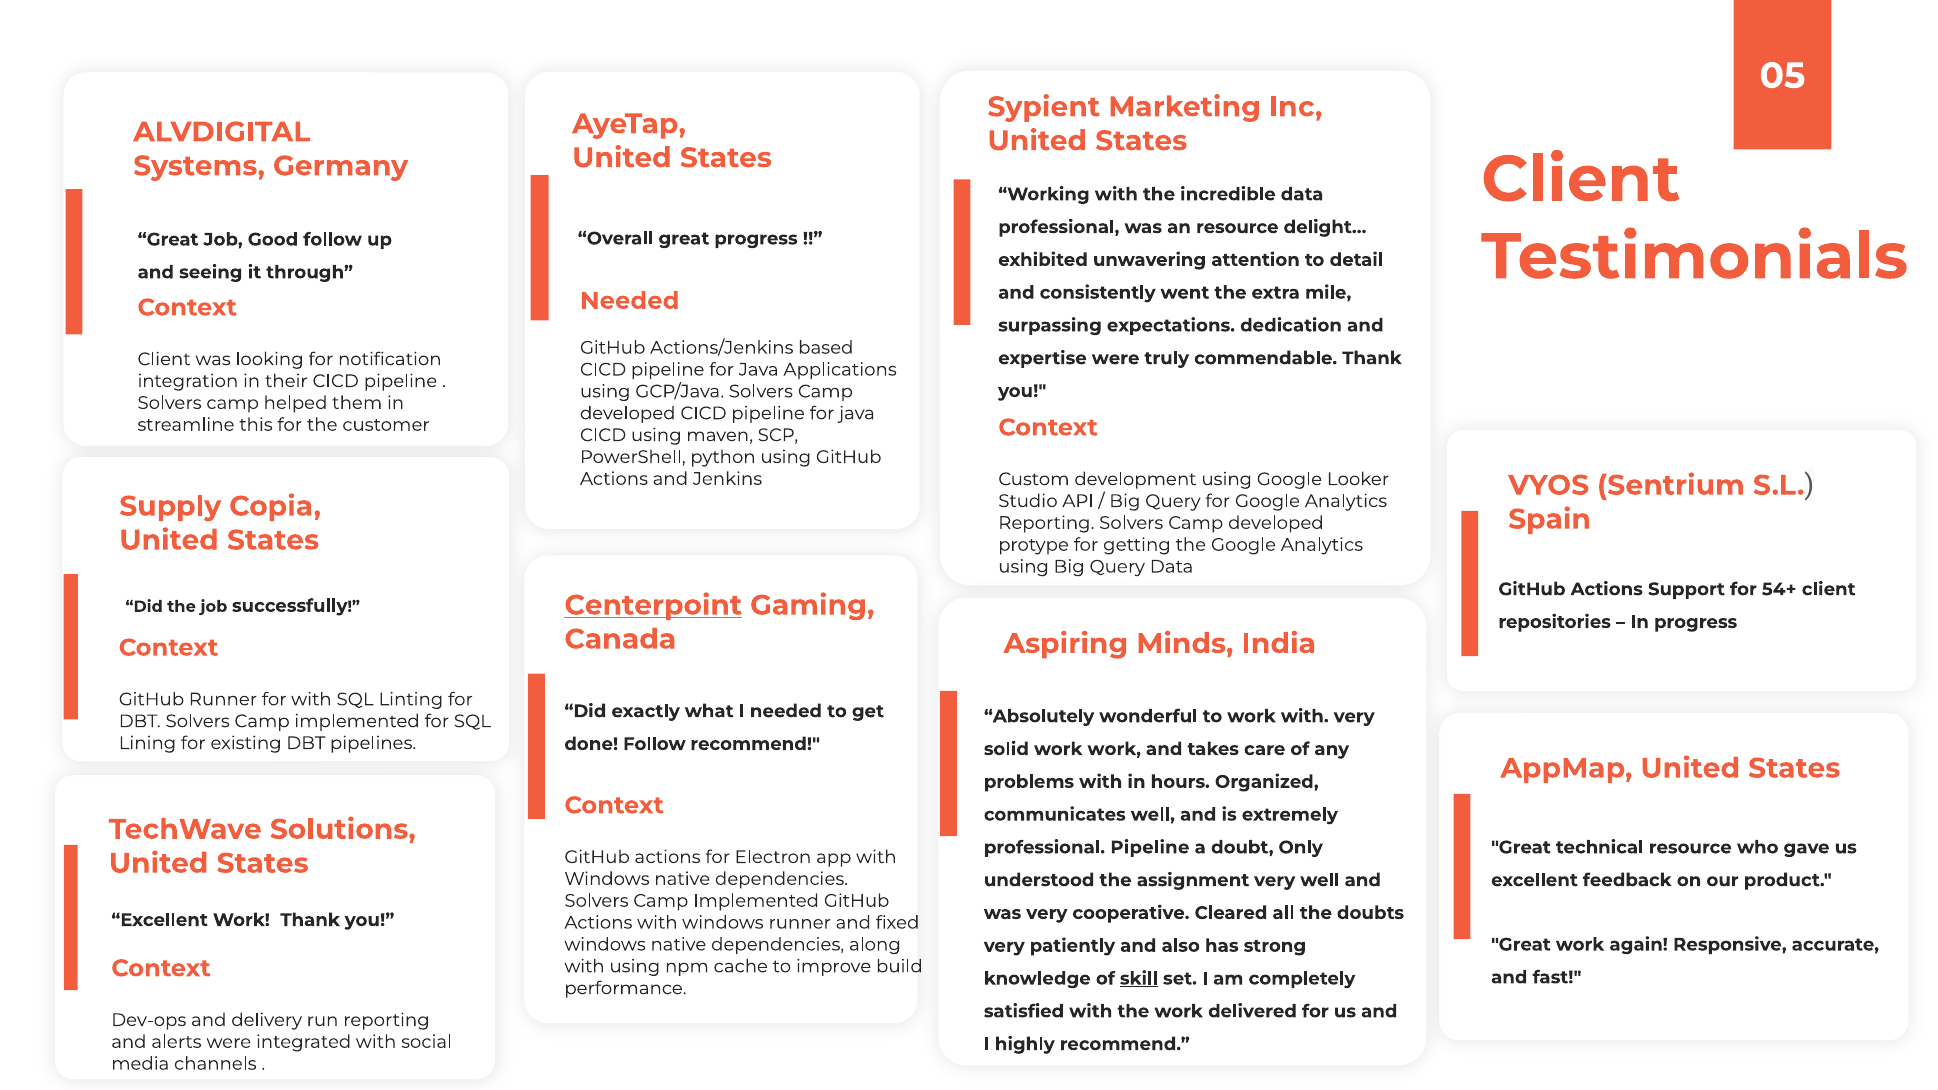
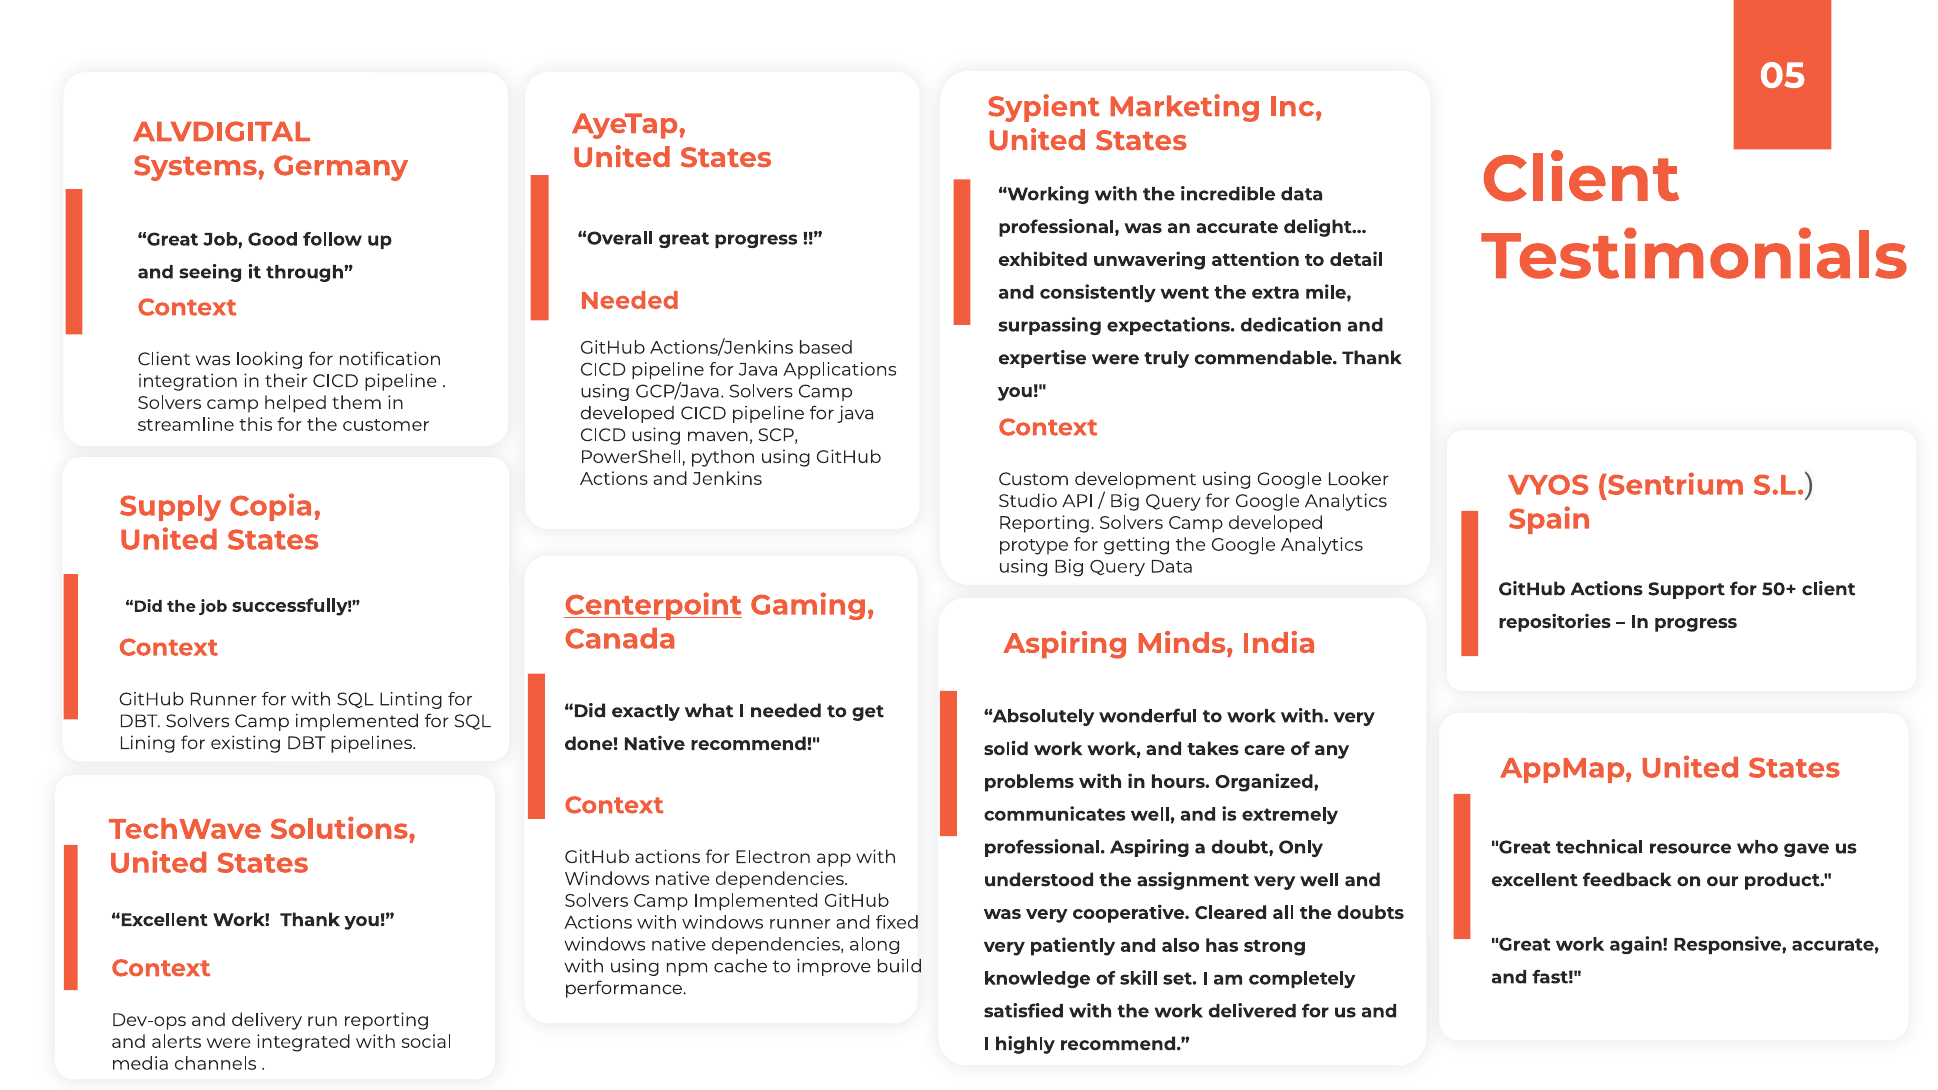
an resource: resource -> accurate (1237, 227)
54+: 54+ -> 50+ (1779, 589)
done Follow: Follow -> Native (654, 744)
professional Pipeline: Pipeline -> Aspiring (1150, 847)
skill underline: present -> none (1139, 979)
